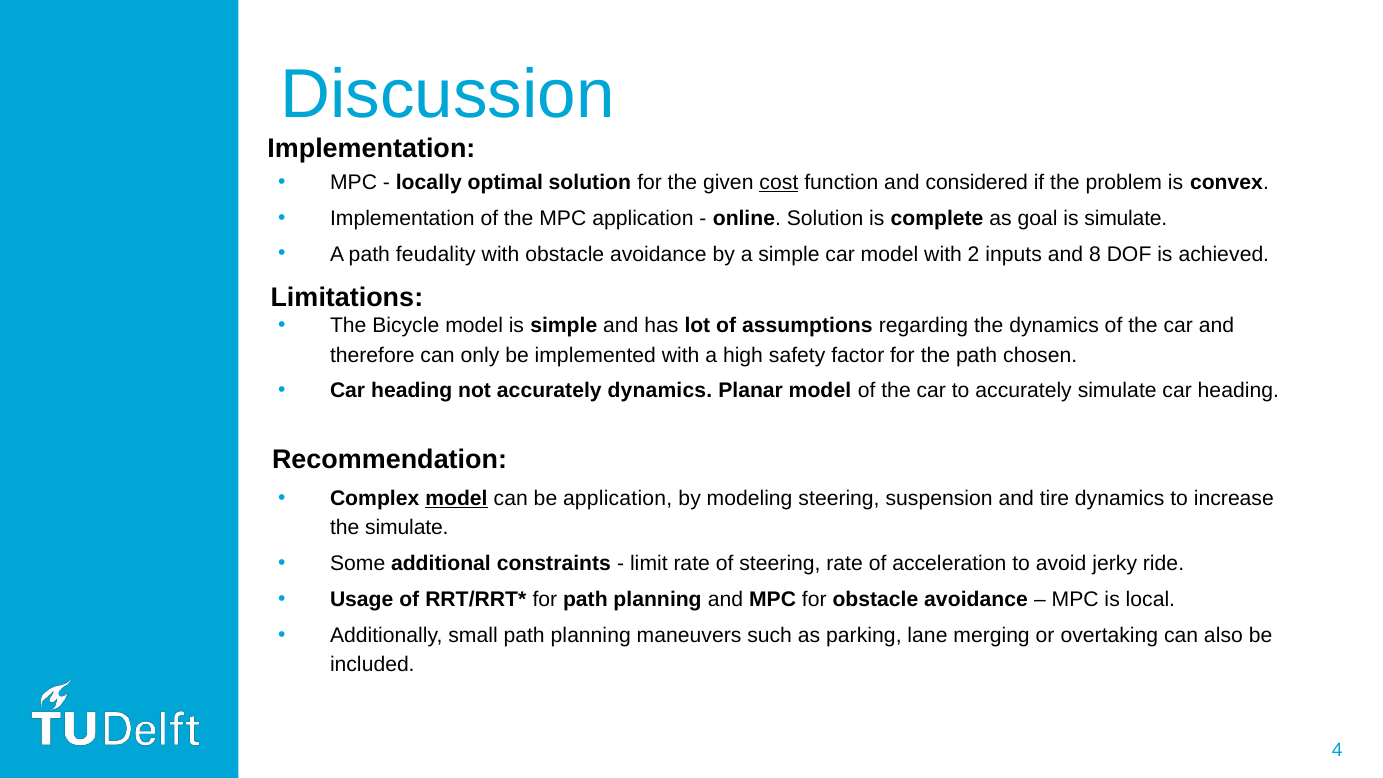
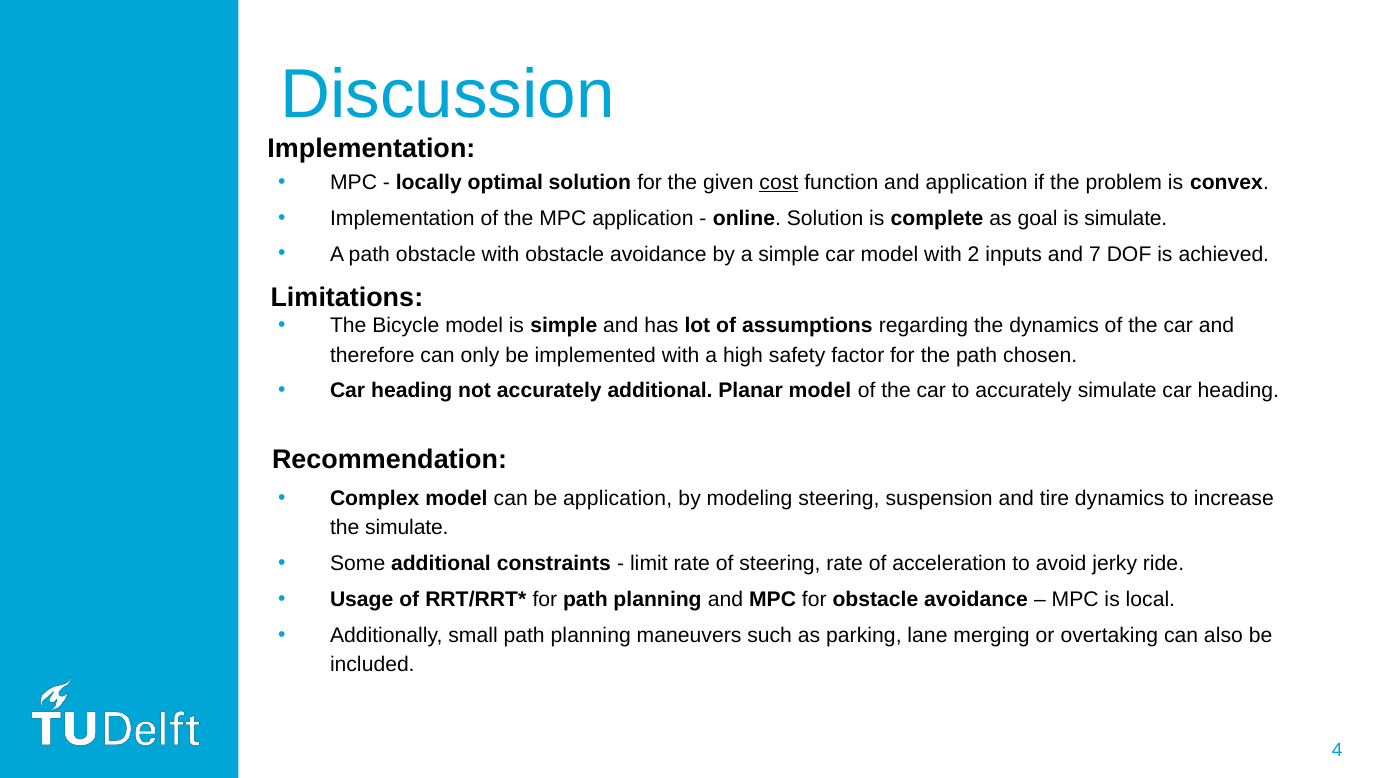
and considered: considered -> application (977, 182)
path feudality: feudality -> obstacle (436, 254)
8: 8 -> 7 (1095, 254)
accurately dynamics: dynamics -> additional (660, 391)
model underline: present -> none (456, 499)
